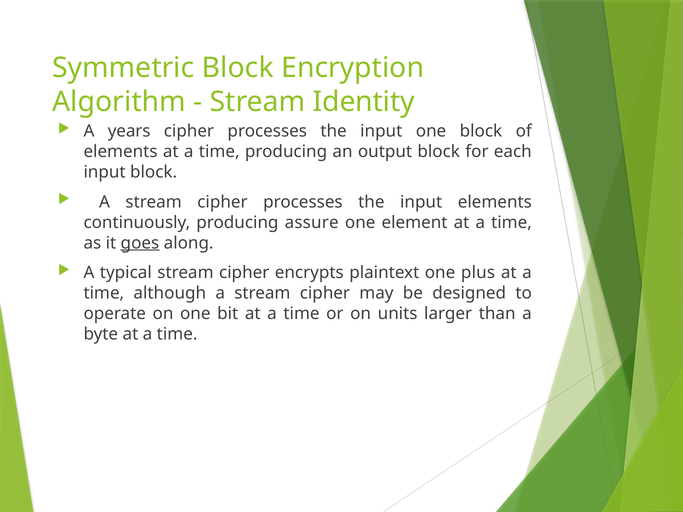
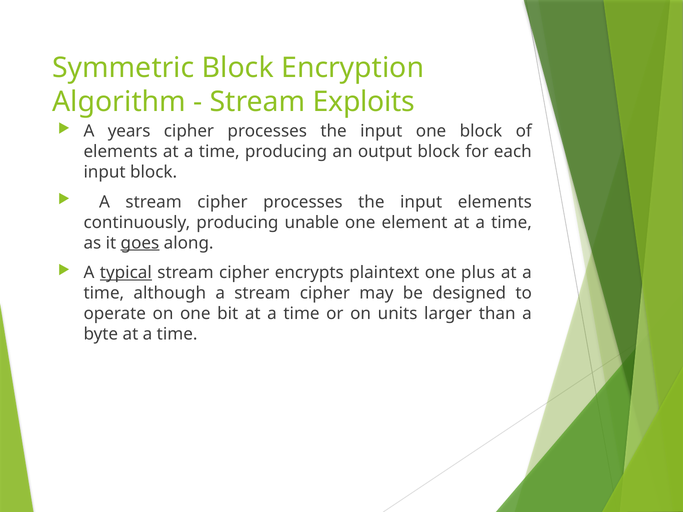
Identity: Identity -> Exploits (364, 102)
assure: assure -> unable (312, 222)
typical underline: none -> present (126, 273)
